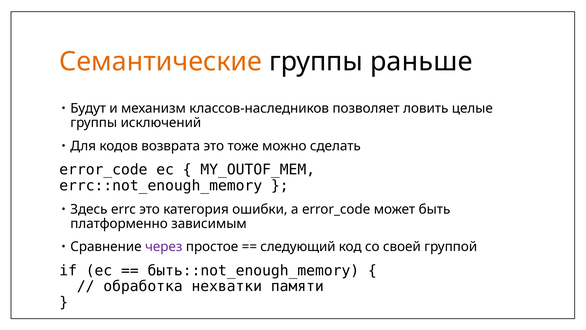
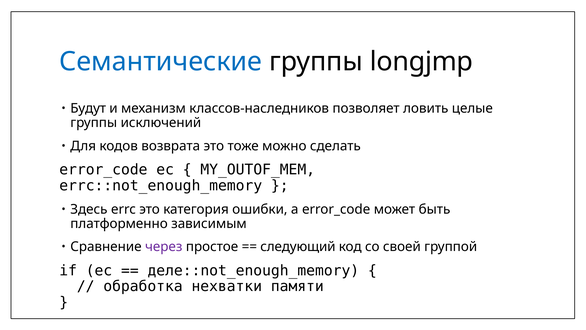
Семантические colour: orange -> blue (161, 62)
раньше: раньше -> longjmp (422, 62)
быть::not_enough_memory: быть::not_enough_memory -> деле::not_enough_memory (253, 270)
